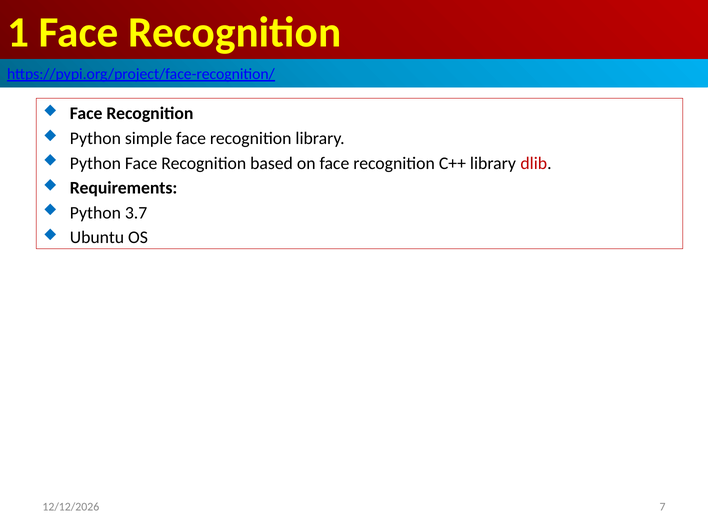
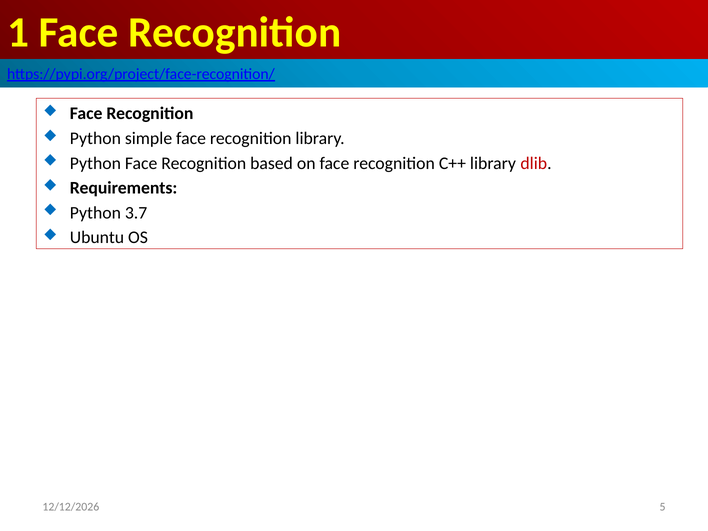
7: 7 -> 5 (663, 507)
